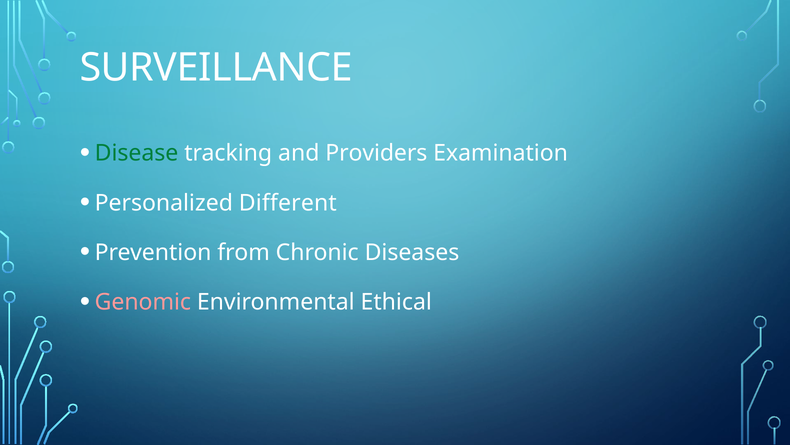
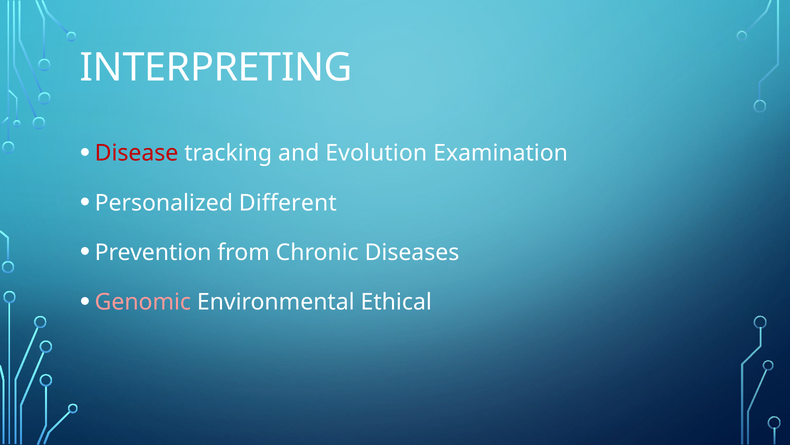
SURVEILLANCE: SURVEILLANCE -> INTERPRETING (216, 67)
Disease colour: green -> red (137, 153)
Providers: Providers -> Evolution (376, 153)
